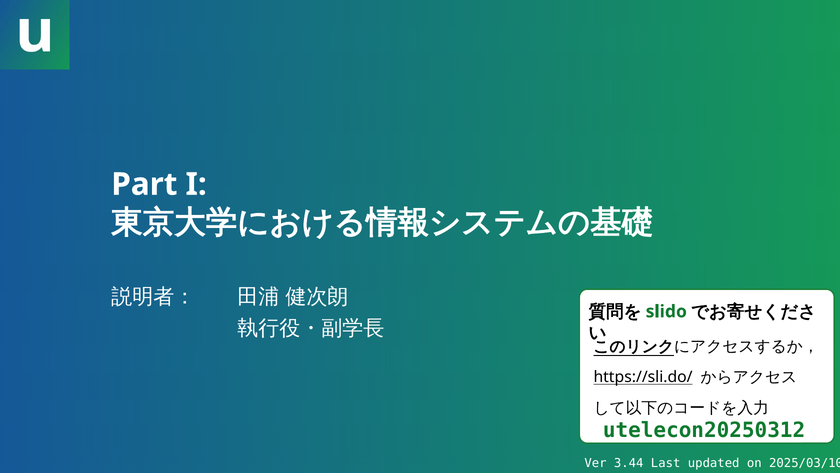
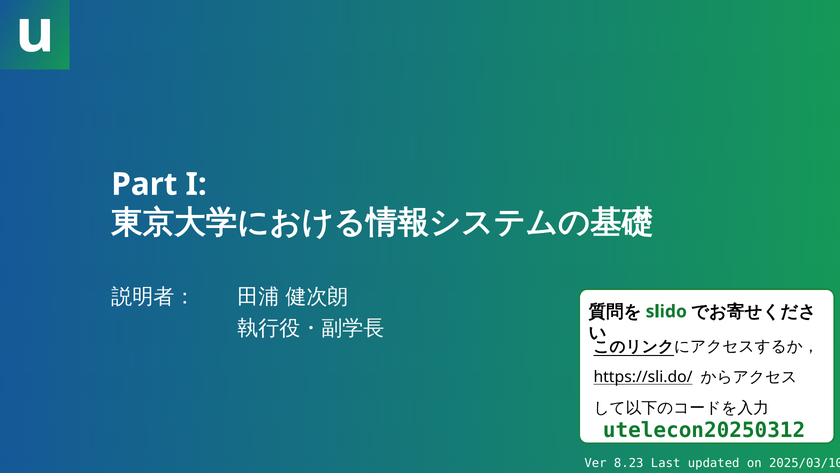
3.44: 3.44 -> 8.23 (629, 463)
